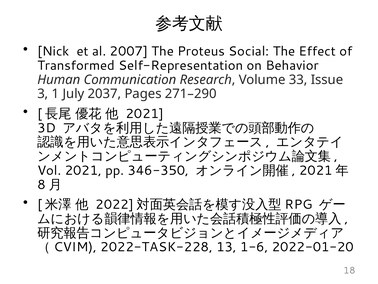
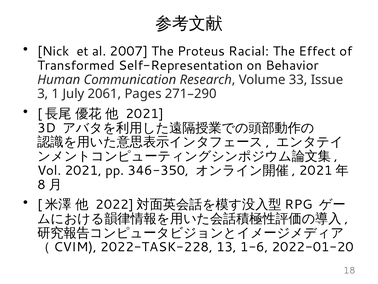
Social: Social -> Racial (249, 51)
2037: 2037 -> 2061 (104, 94)
